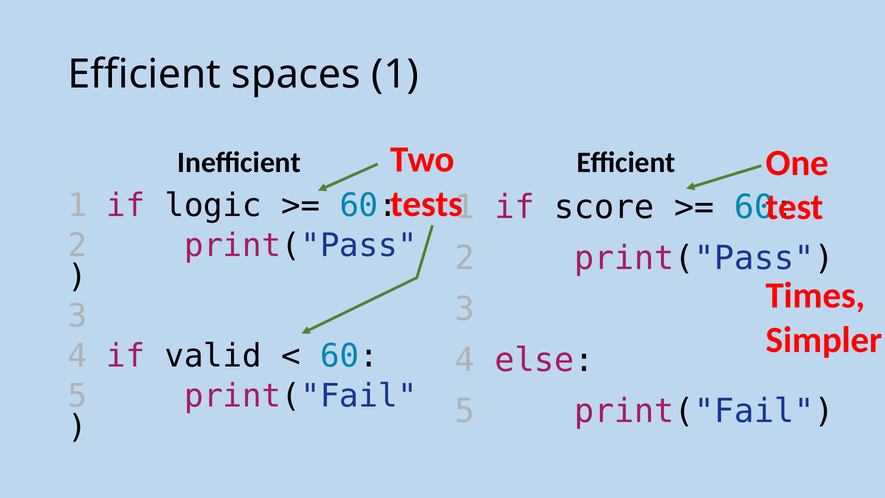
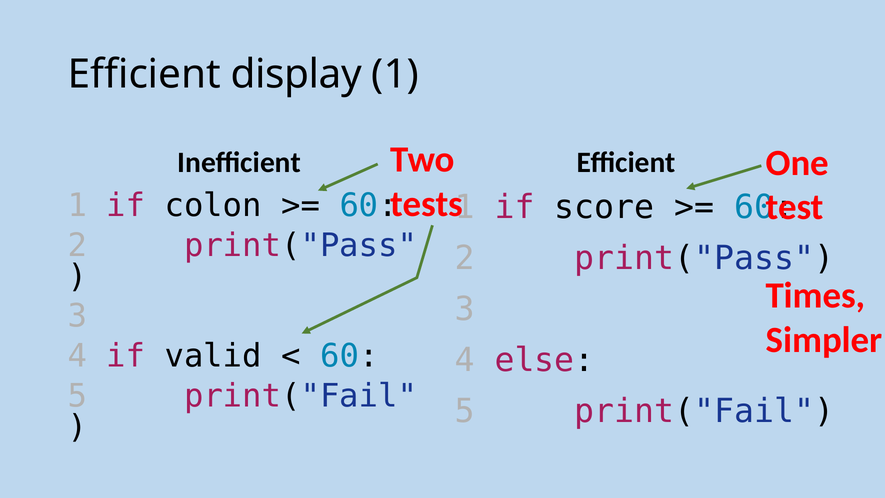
spaces: spaces -> display (296, 74)
logic: logic -> colon (213, 206)
